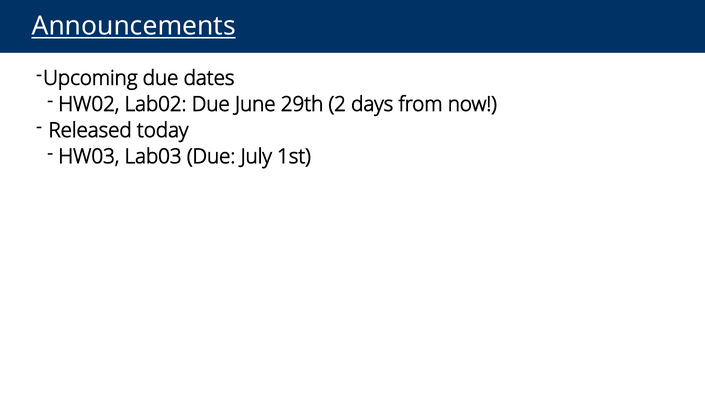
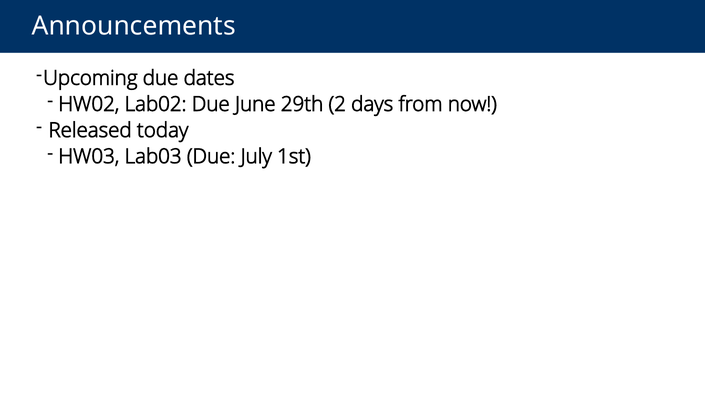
Announcements underline: present -> none (134, 26)
